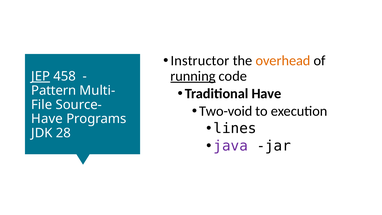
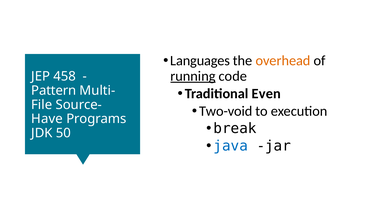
Instructor: Instructor -> Languages (200, 61)
JEP underline: present -> none (41, 76)
Traditional Have: Have -> Even (266, 94)
lines: lines -> break (235, 128)
28: 28 -> 50 (63, 133)
java colour: purple -> blue (231, 146)
